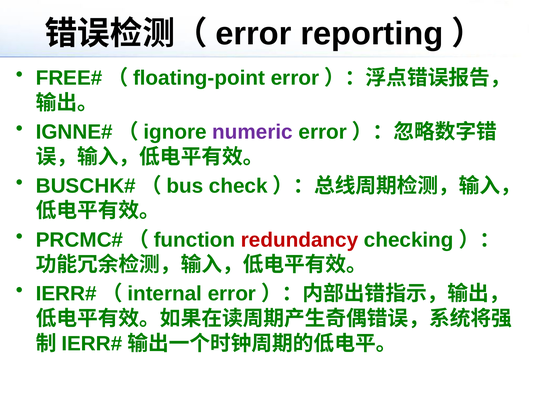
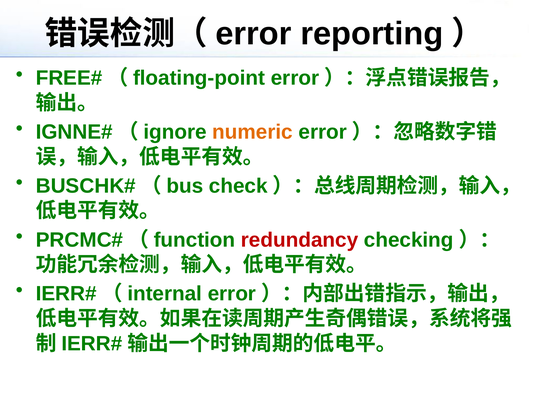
numeric colour: purple -> orange (253, 132)
